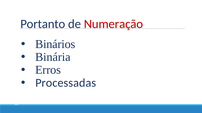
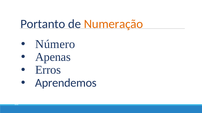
Numeração colour: red -> orange (113, 24)
Binários: Binários -> Número (55, 44)
Binária: Binária -> Apenas (53, 57)
Processadas: Processadas -> Aprendemos (66, 83)
